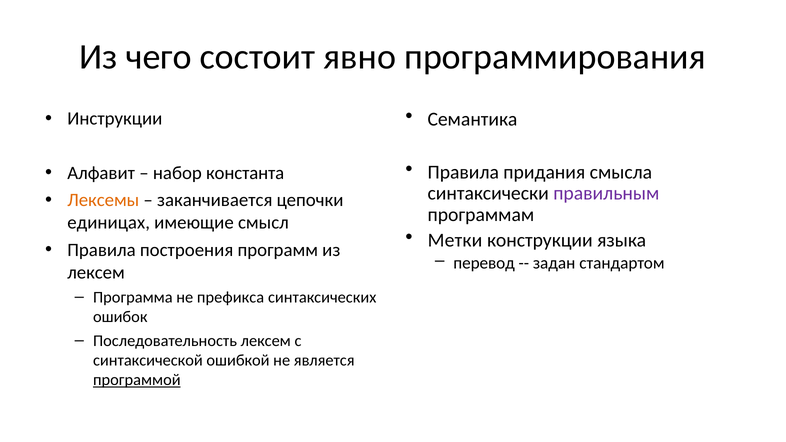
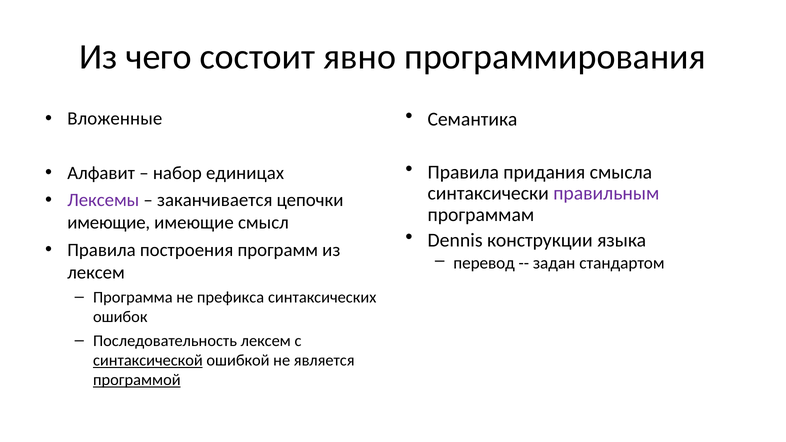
Инструкции: Инструкции -> Вложенные (115, 119)
константа: константа -> единицах (245, 173)
Лексемы colour: orange -> purple (103, 200)
единицах: единицах -> имеющие (109, 223)
Метки: Метки -> Dennis (455, 240)
синтаксической underline: none -> present (148, 360)
